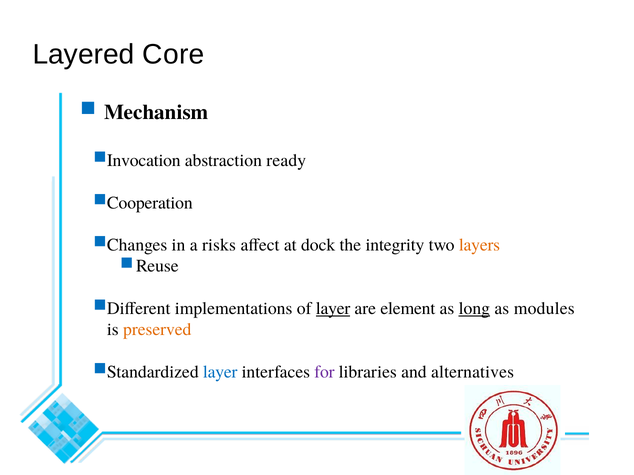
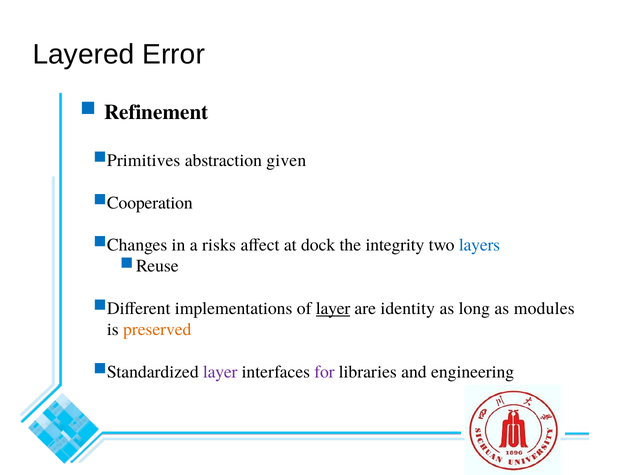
Core: Core -> Error (174, 55)
Mechanism: Mechanism -> Refinement (156, 112)
Invocation: Invocation -> Primitives (144, 161)
ready: ready -> given (286, 161)
layers colour: orange -> blue (479, 245)
element: element -> identity (408, 309)
long underline: present -> none (474, 309)
layer colour: blue -> purple (220, 372)
alternatives: alternatives -> engineering (473, 372)
